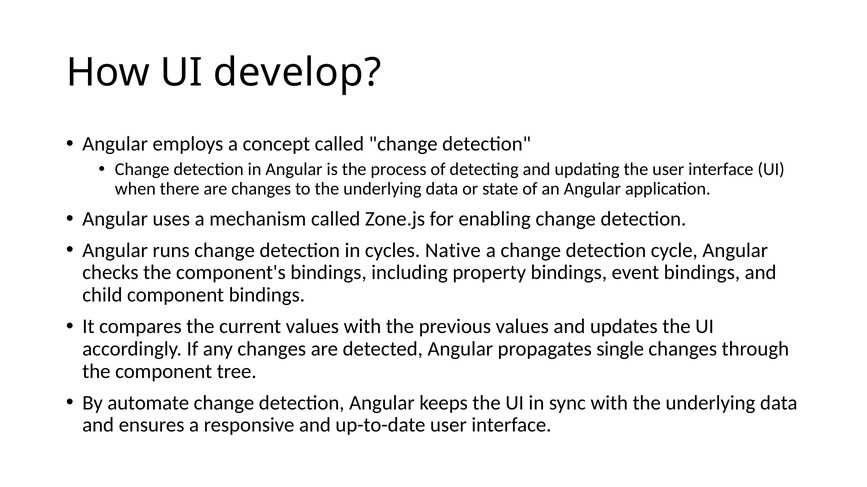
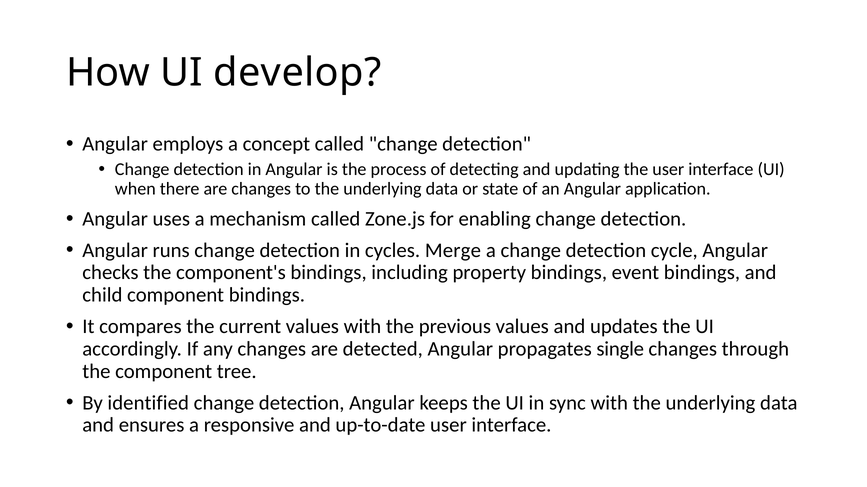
Native: Native -> Merge (453, 251)
automate: automate -> identified (148, 403)
